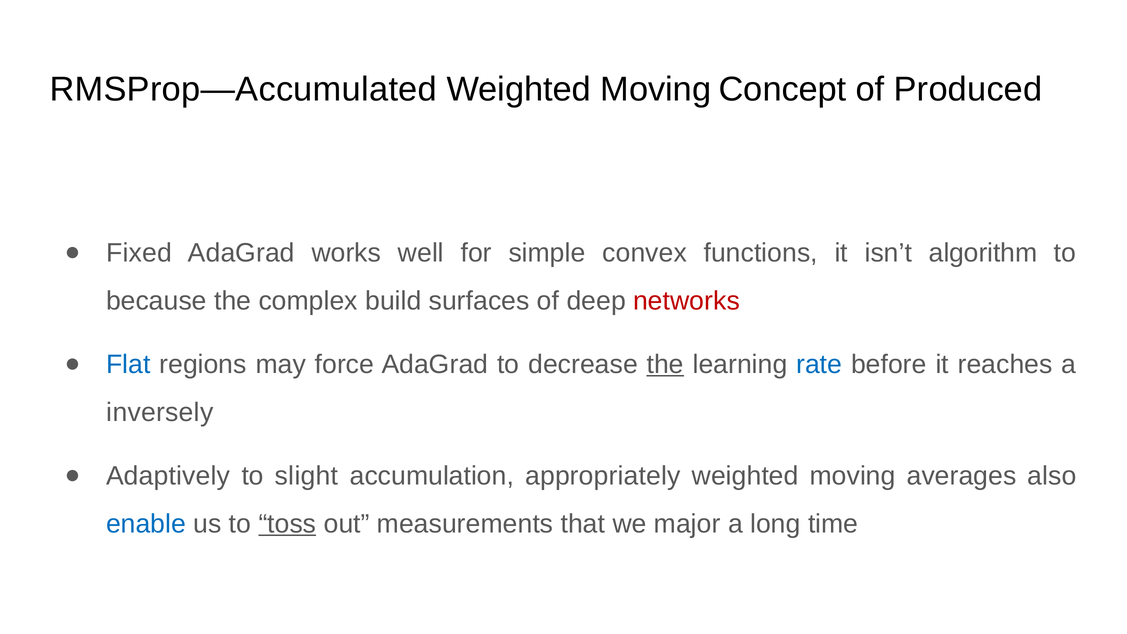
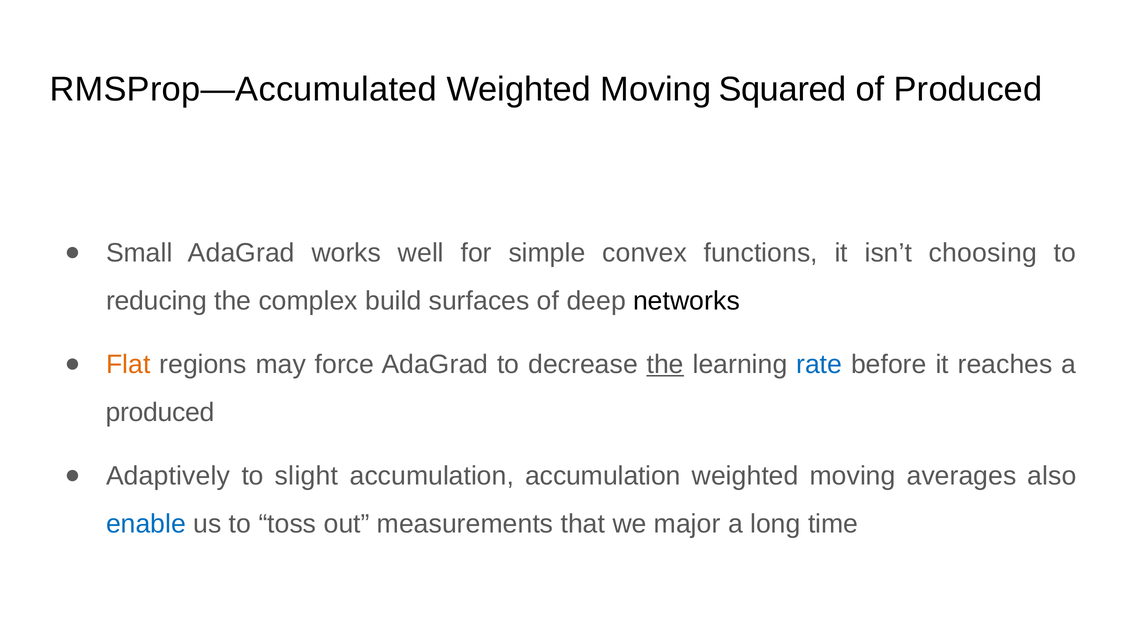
Concept: Concept -> Squared (783, 89)
Fixed: Fixed -> Small (139, 253)
algorithm: algorithm -> choosing (983, 253)
because: because -> reducing (156, 301)
networks colour: red -> black (687, 301)
Flat colour: blue -> orange (128, 364)
inversely: inversely -> produced (160, 412)
accumulation appropriately: appropriately -> accumulation (603, 476)
toss underline: present -> none (287, 524)
